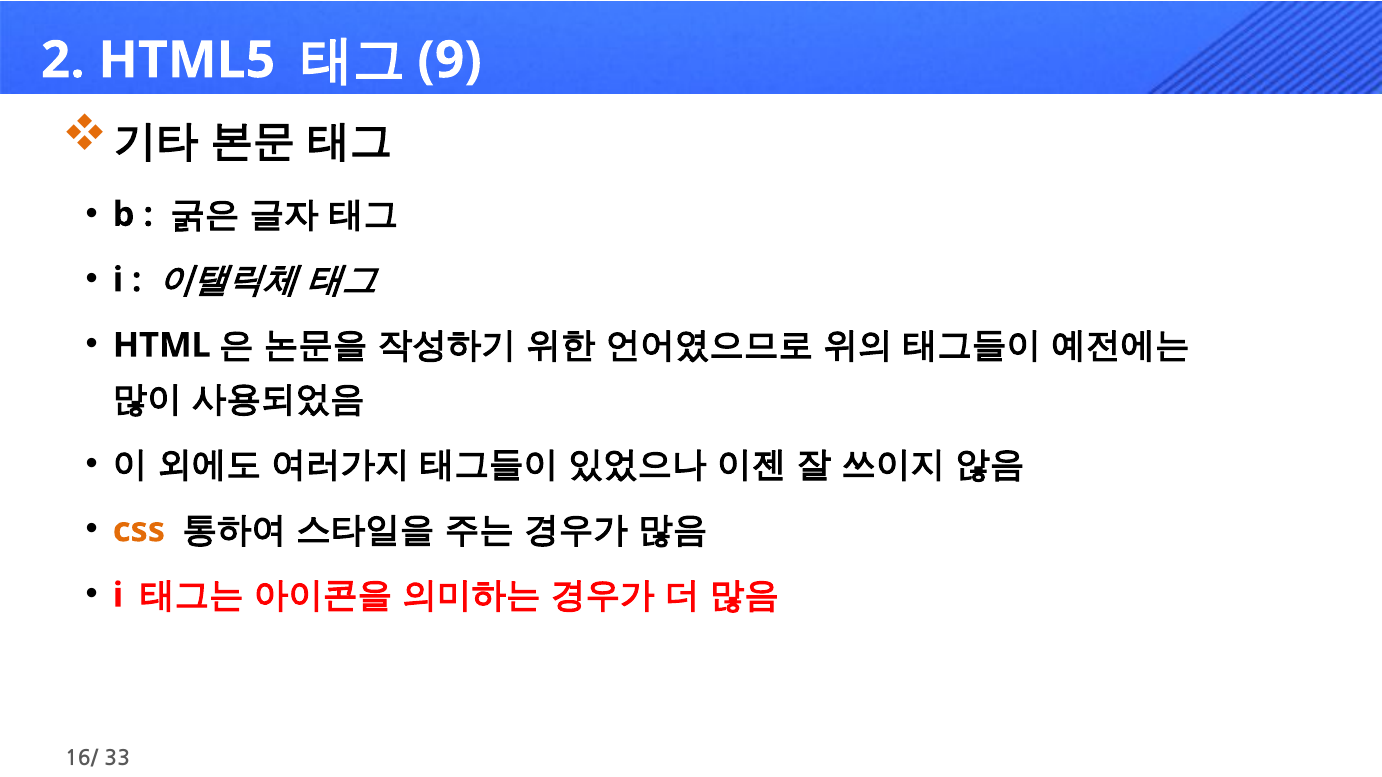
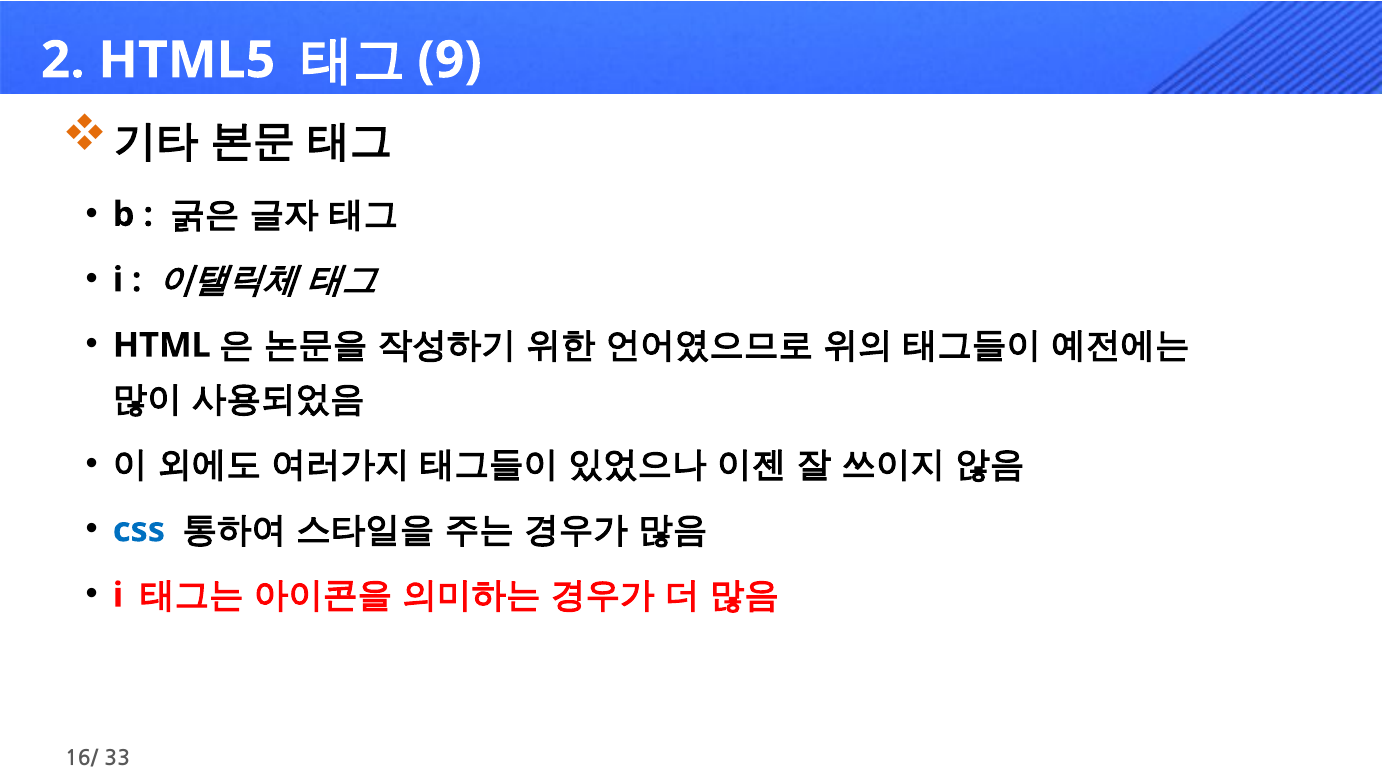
css colour: orange -> blue (139, 530)
